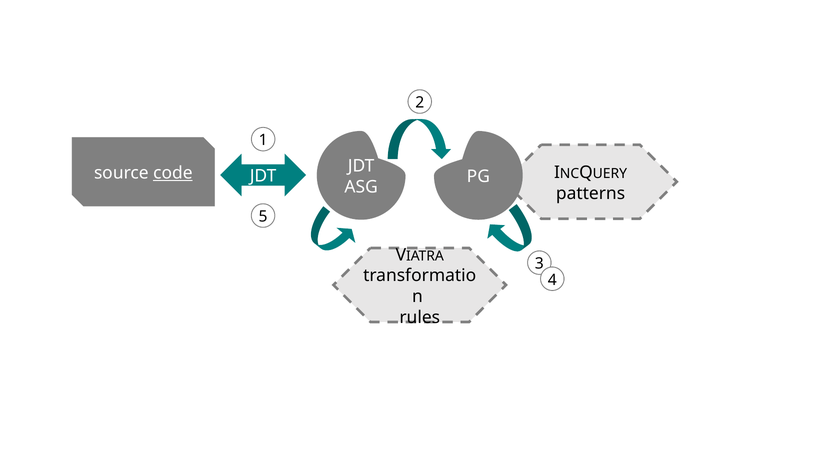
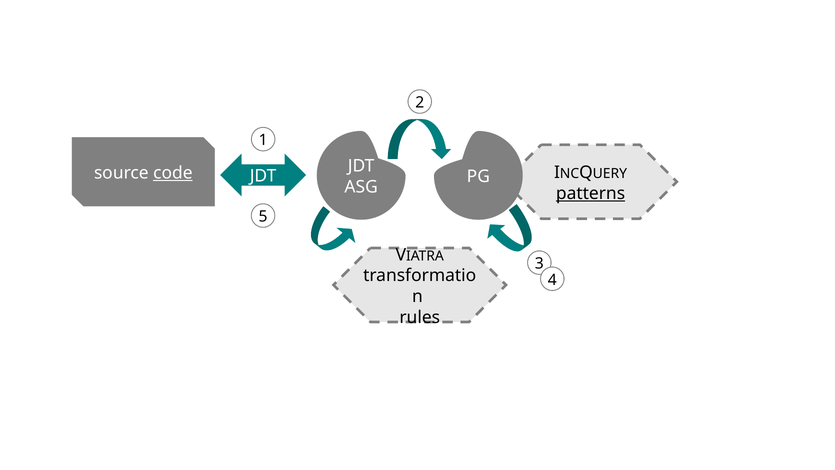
patterns underline: none -> present (591, 193)
